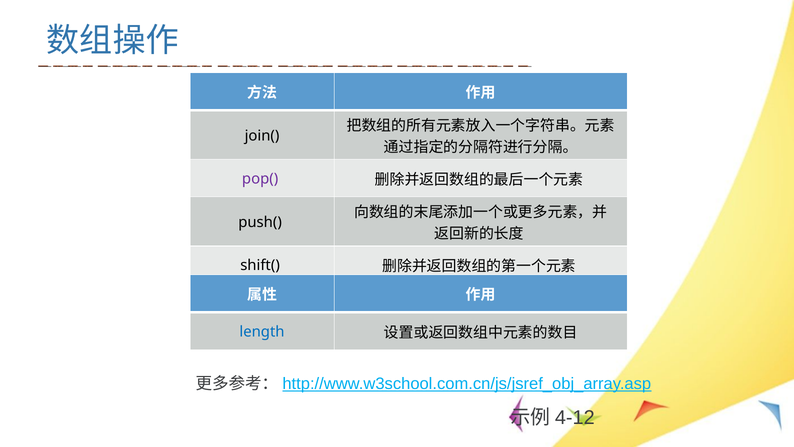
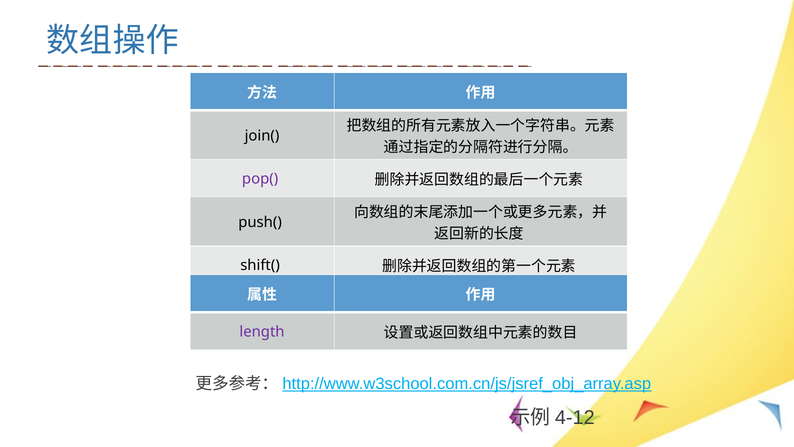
length colour: blue -> purple (262, 332)
